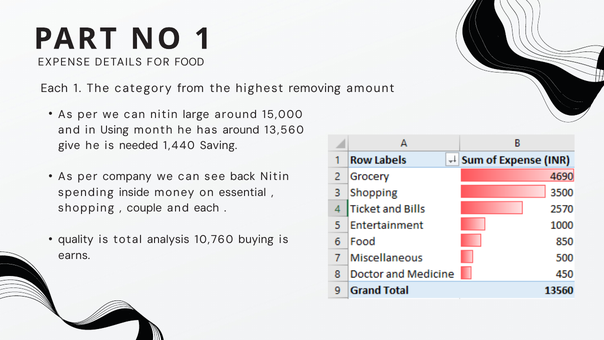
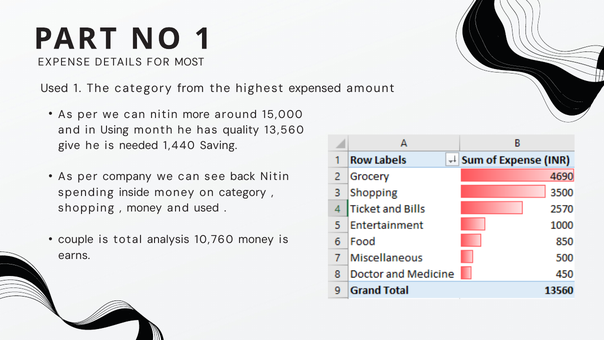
FOOD: FOOD -> MOST (189, 62)
Each: Each -> Used (54, 88)
removing: removing -> expensed (315, 88)
large: large -> more (196, 114)
has around: around -> quality (241, 130)
on essential: essential -> category (243, 192)
couple: couple -> money (144, 208)
and each: each -> used (206, 208)
quality: quality -> couple (76, 240)
10,760 buying: buying -> money (256, 240)
